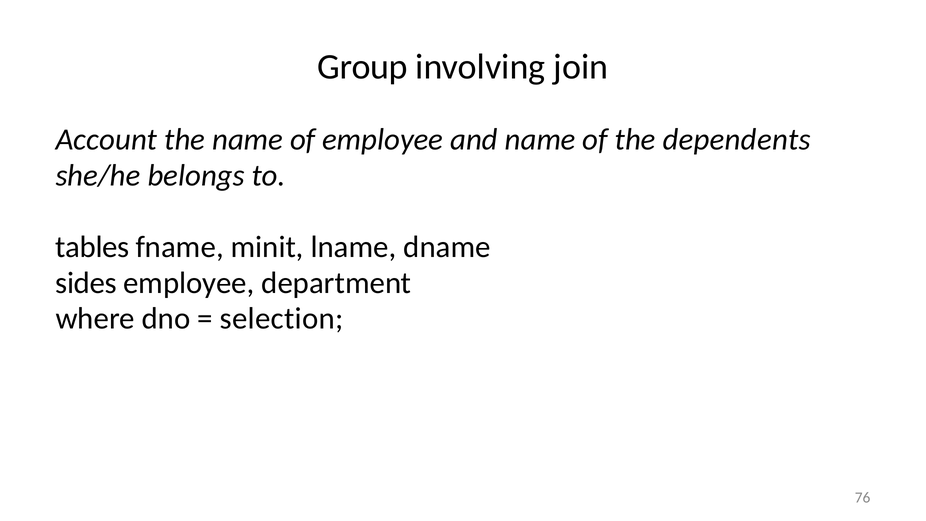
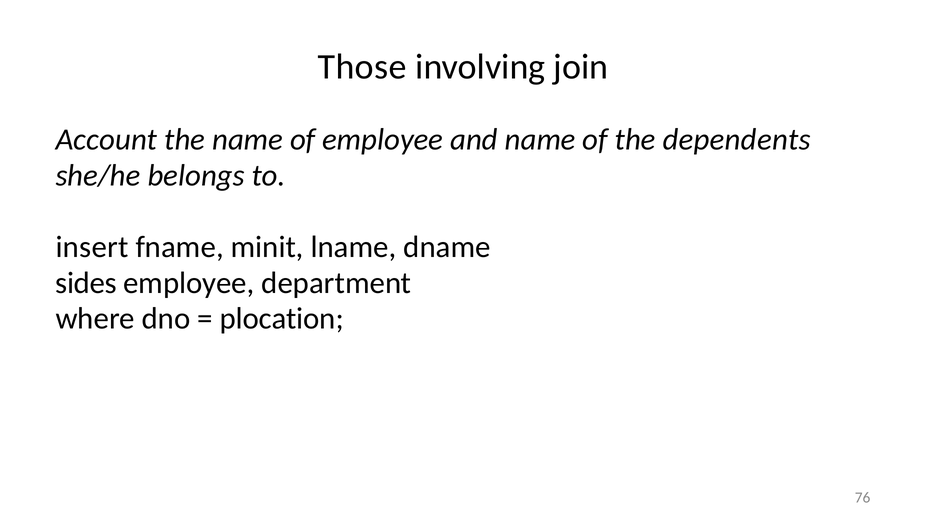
Group: Group -> Those (362, 67)
tables: tables -> insert (92, 247)
selection: selection -> plocation (282, 319)
